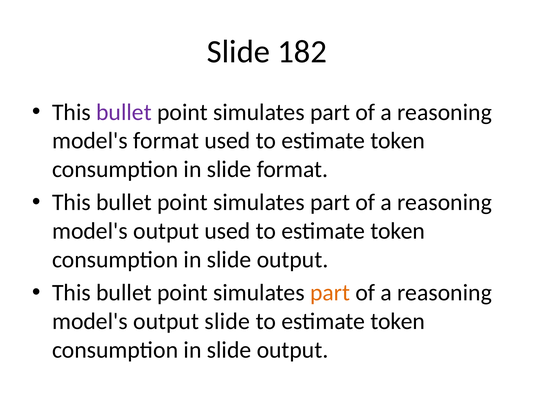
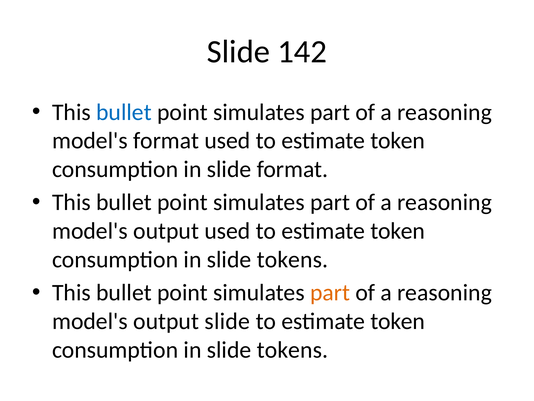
182: 182 -> 142 (302, 52)
bullet colour: purple -> blue (124, 112)
output: output -> tokens (292, 259)
output: output -> tokens (292, 349)
